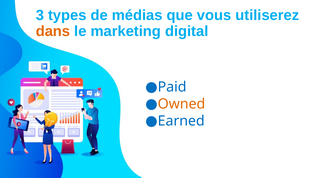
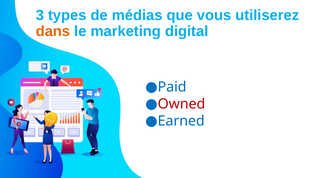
Owned colour: orange -> red (181, 104)
